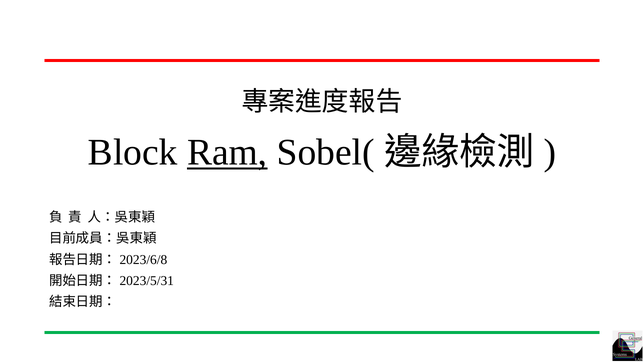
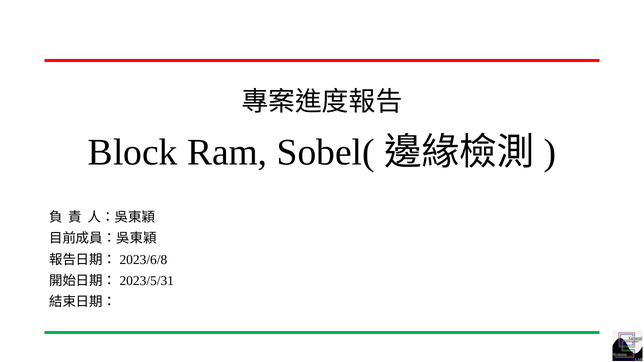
Ram underline: present -> none (227, 153)
